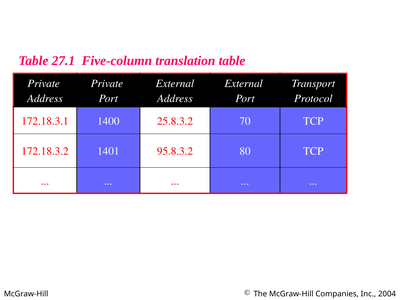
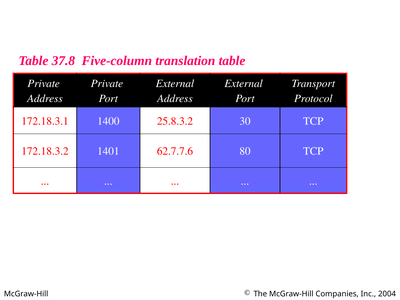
27.1: 27.1 -> 37.8 (63, 61)
70: 70 -> 30 (245, 121)
95.8.3.2: 95.8.3.2 -> 62.7.7.6 (175, 151)
